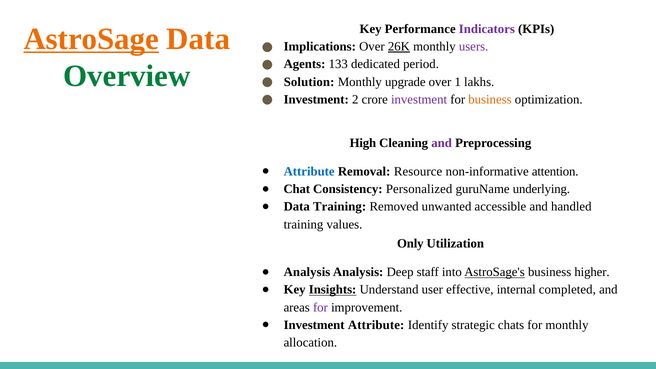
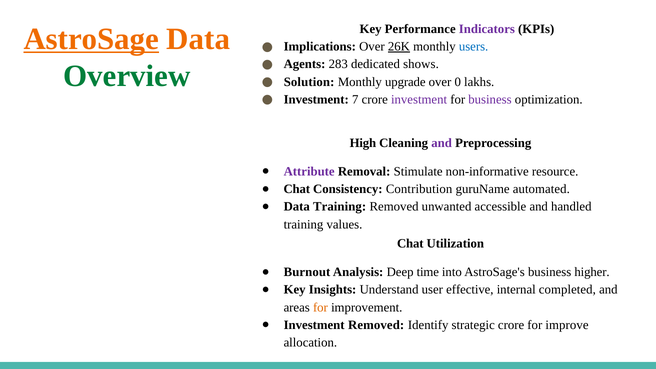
users colour: purple -> blue (474, 47)
133: 133 -> 283 (338, 64)
period: period -> shows (421, 64)
1: 1 -> 0 (458, 82)
2: 2 -> 7 (355, 99)
business colour: orange -> purple (490, 99)
Attribute colour: blue -> purple (309, 171)
Resource: Resource -> Stimulate (418, 171)
attention: attention -> resource (555, 171)
Personalized: Personalized -> Contribution (419, 189)
underlying: underlying -> automated (541, 189)
Only: Only -> Chat (410, 244)
Analysis: Analysis -> Burnout (307, 272)
staff: staff -> time (428, 272)
AstroSage's underline: present -> none (495, 272)
Insights underline: present -> none (333, 290)
for colour: purple -> orange (320, 307)
Investment Attribute: Attribute -> Removed (376, 325)
strategic chats: chats -> crore (511, 325)
for monthly: monthly -> improve (567, 325)
